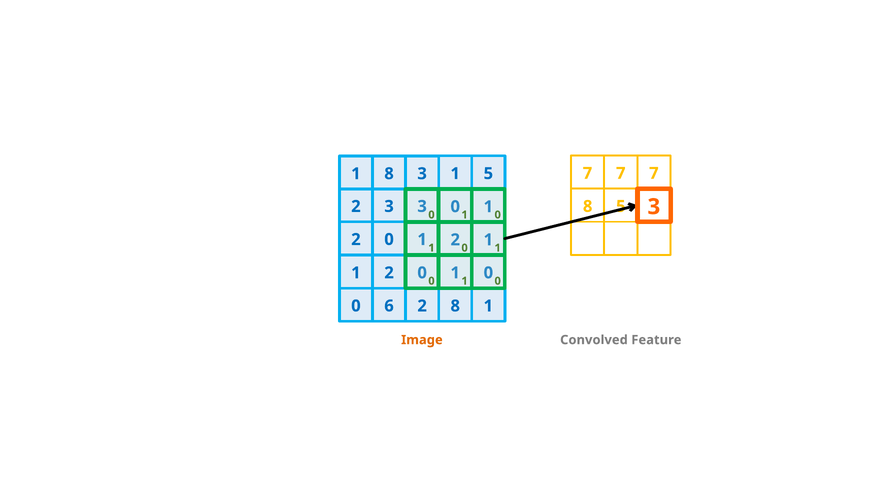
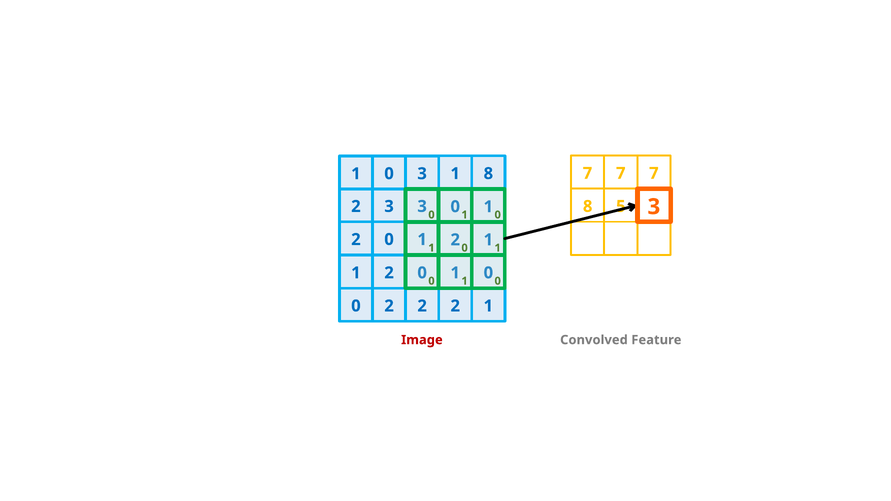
1 5: 5 -> 8 (488, 174)
8: 8 -> 0 (389, 174)
0 6: 6 -> 2 (389, 306)
8: 8 -> 2 (455, 306)
Image colour: orange -> red (422, 340)
